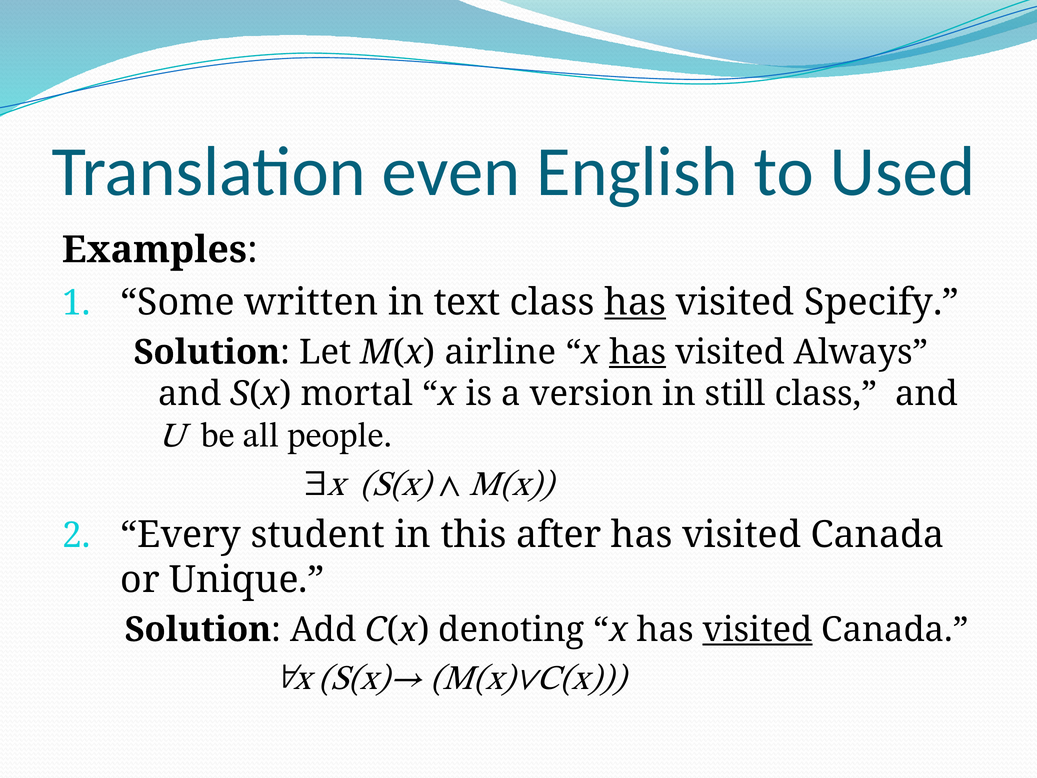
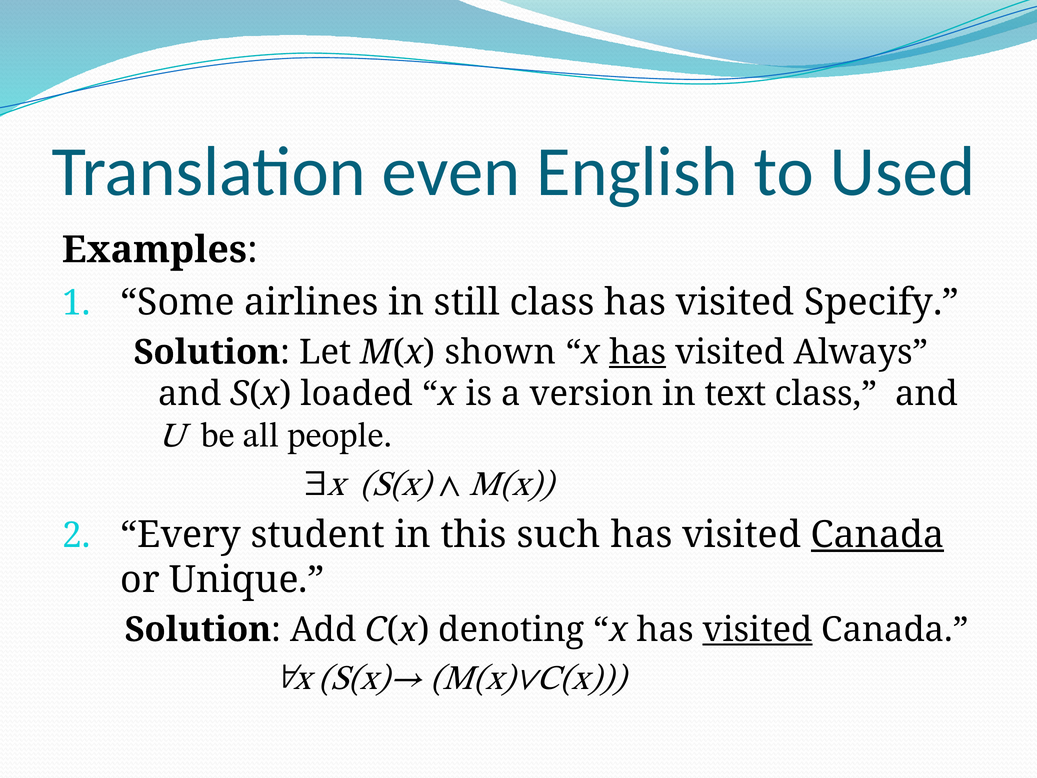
written: written -> airlines (311, 302)
text: text -> still (467, 302)
has underline: present -> none (635, 302)
airline: airline -> shown (500, 352)
mortal: mortal -> loaded (357, 394)
still: still -> text (735, 394)
after: after -> such (559, 534)
Canada underline: none -> present (878, 534)
